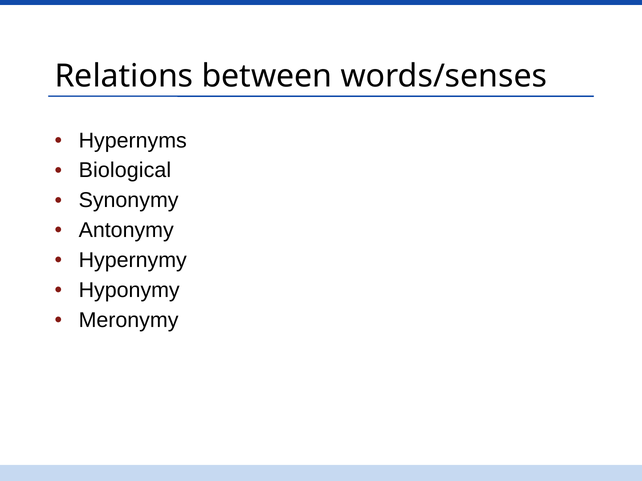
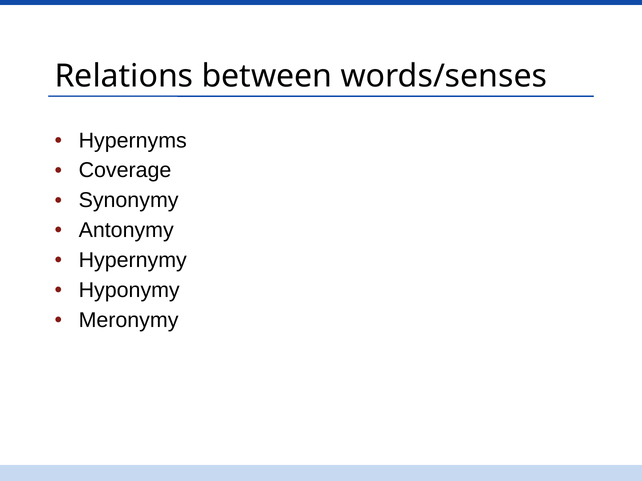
Biological: Biological -> Coverage (125, 171)
